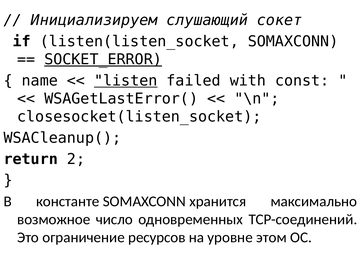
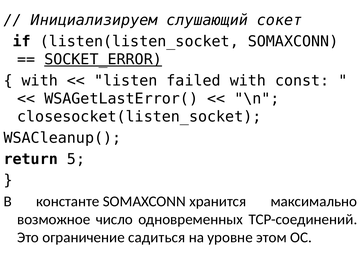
name: name -> with (40, 81)
listen underline: present -> none (126, 81)
2: 2 -> 5 (76, 160)
ресурсов: ресурсов -> садиться (157, 238)
